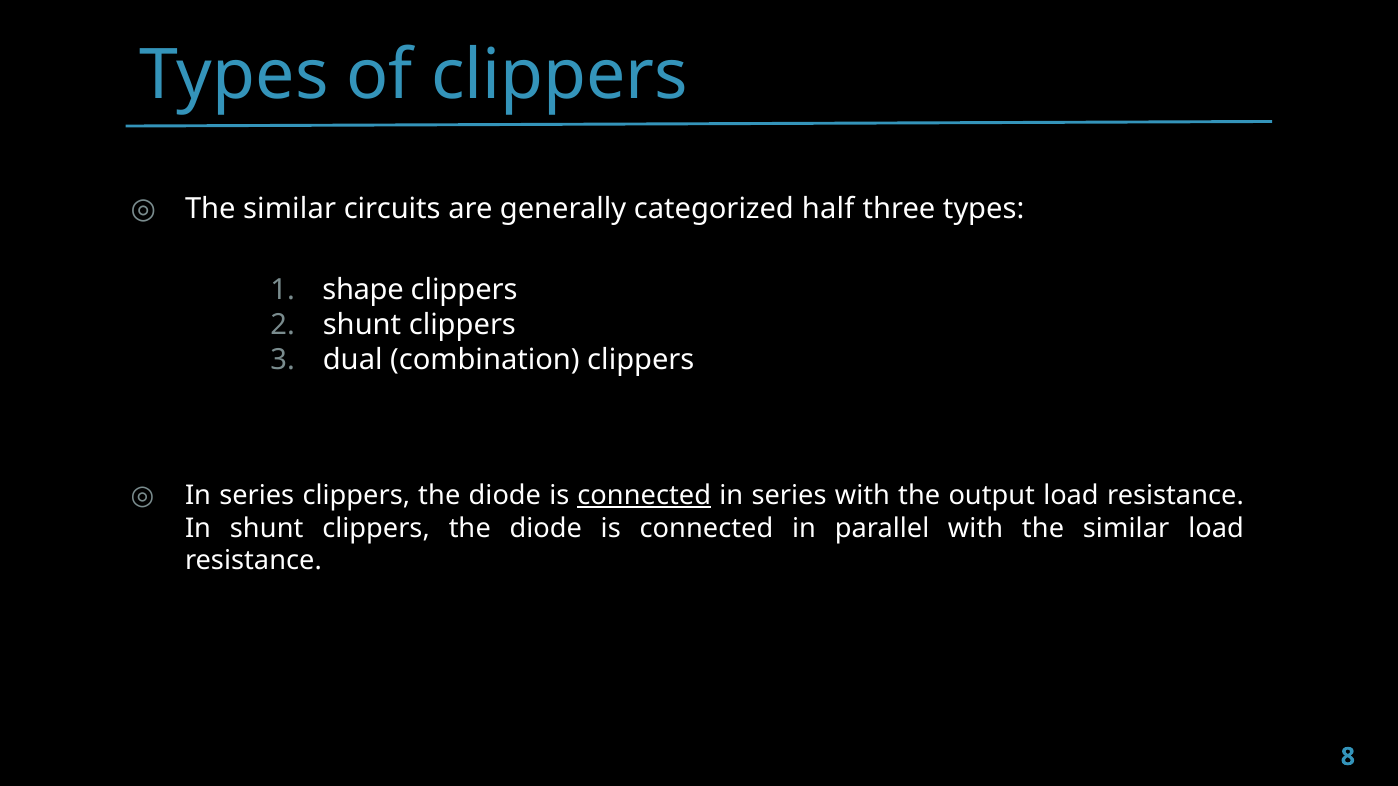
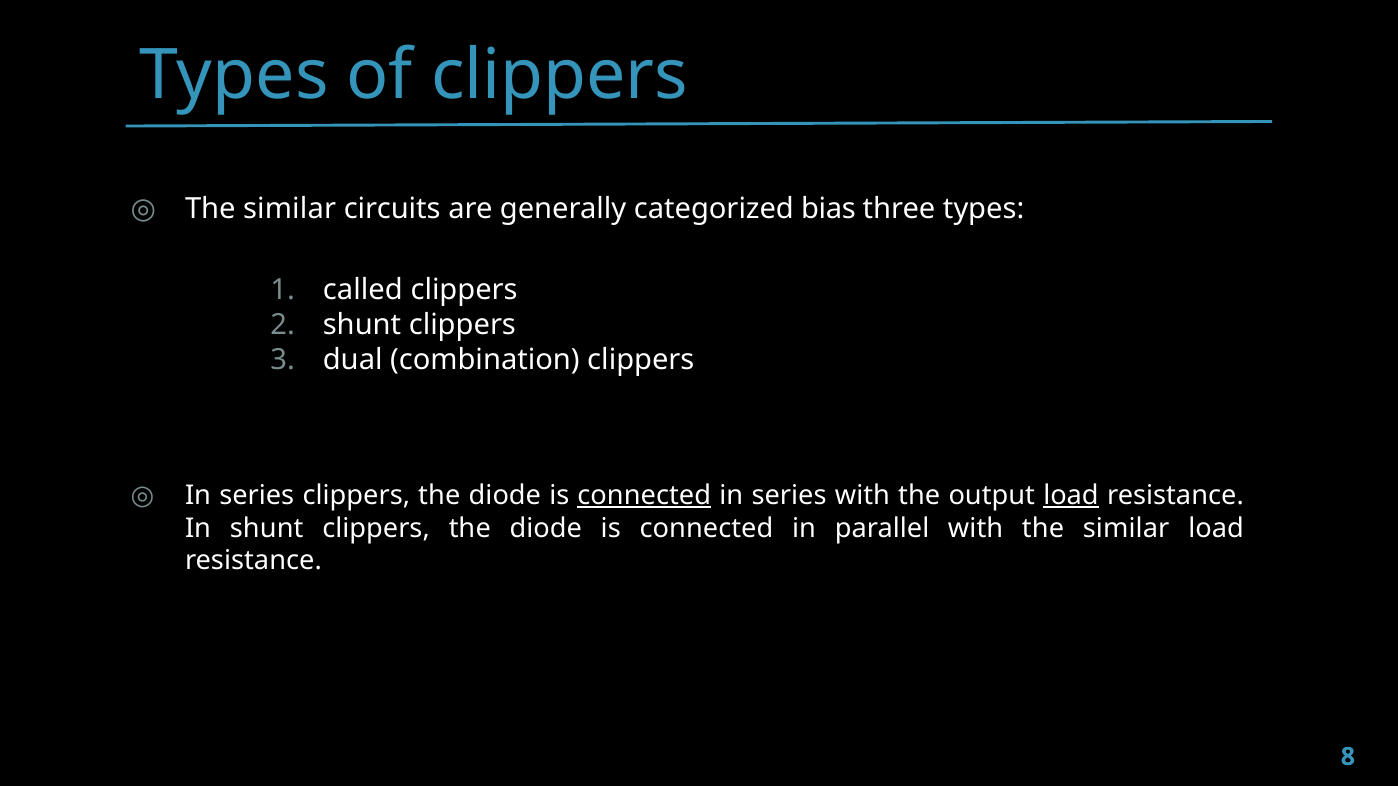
half: half -> bias (828, 209)
shape: shape -> called (363, 290)
load underline: none -> present (1071, 496)
